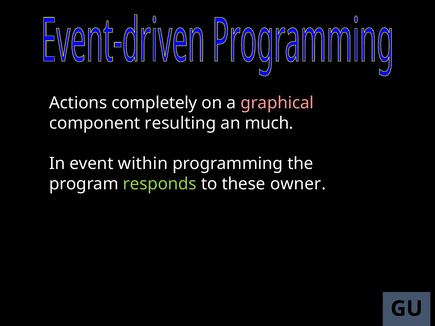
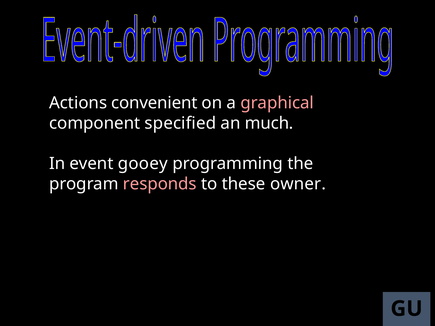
completely: completely -> convenient (154, 103)
resulting: resulting -> specified (180, 123)
within: within -> gooey (143, 164)
responds colour: light green -> pink (160, 184)
